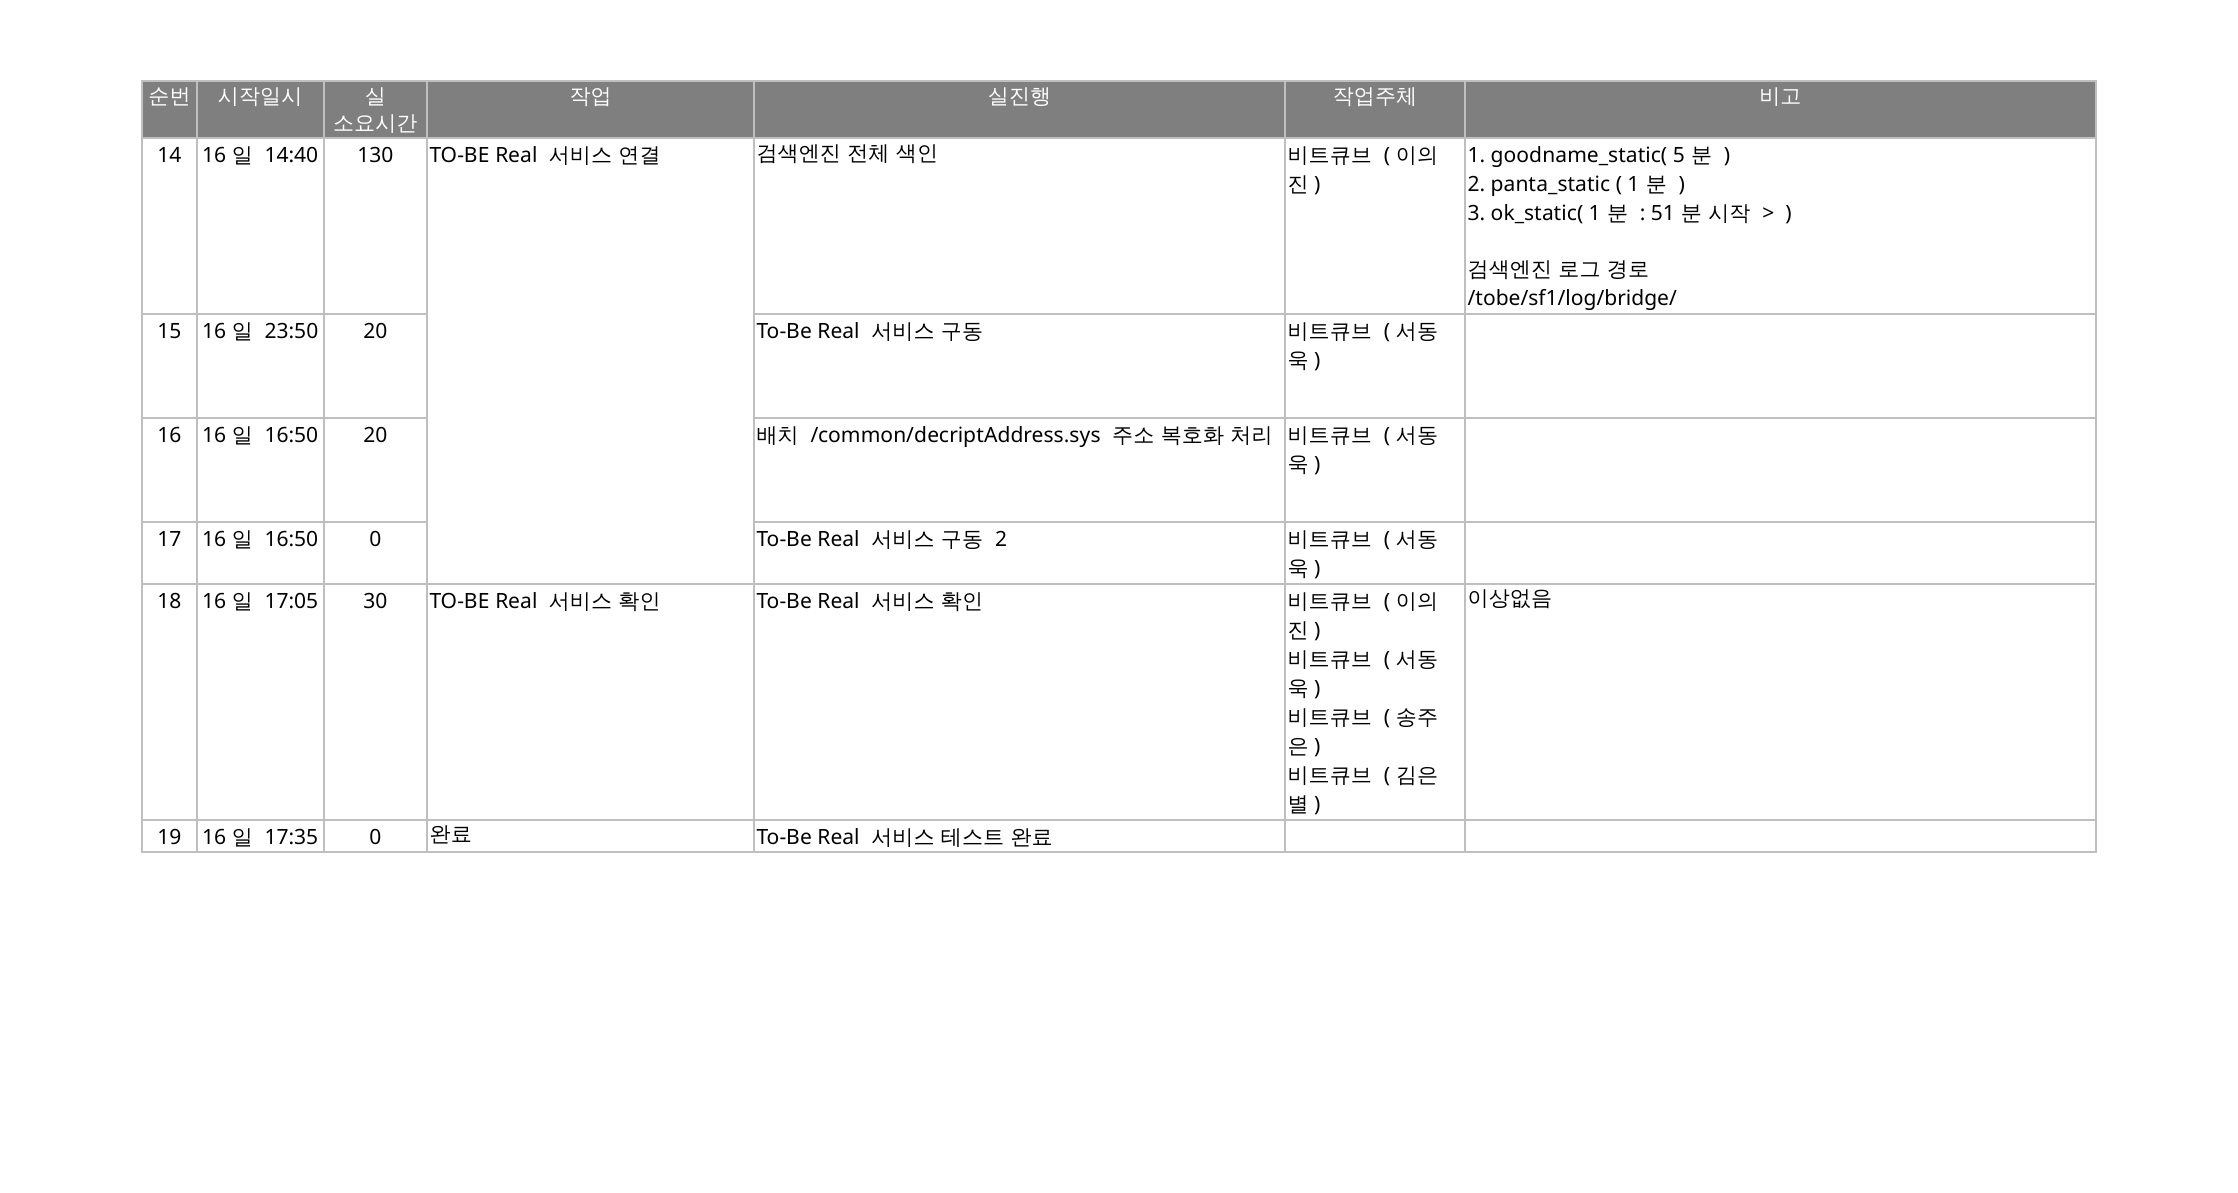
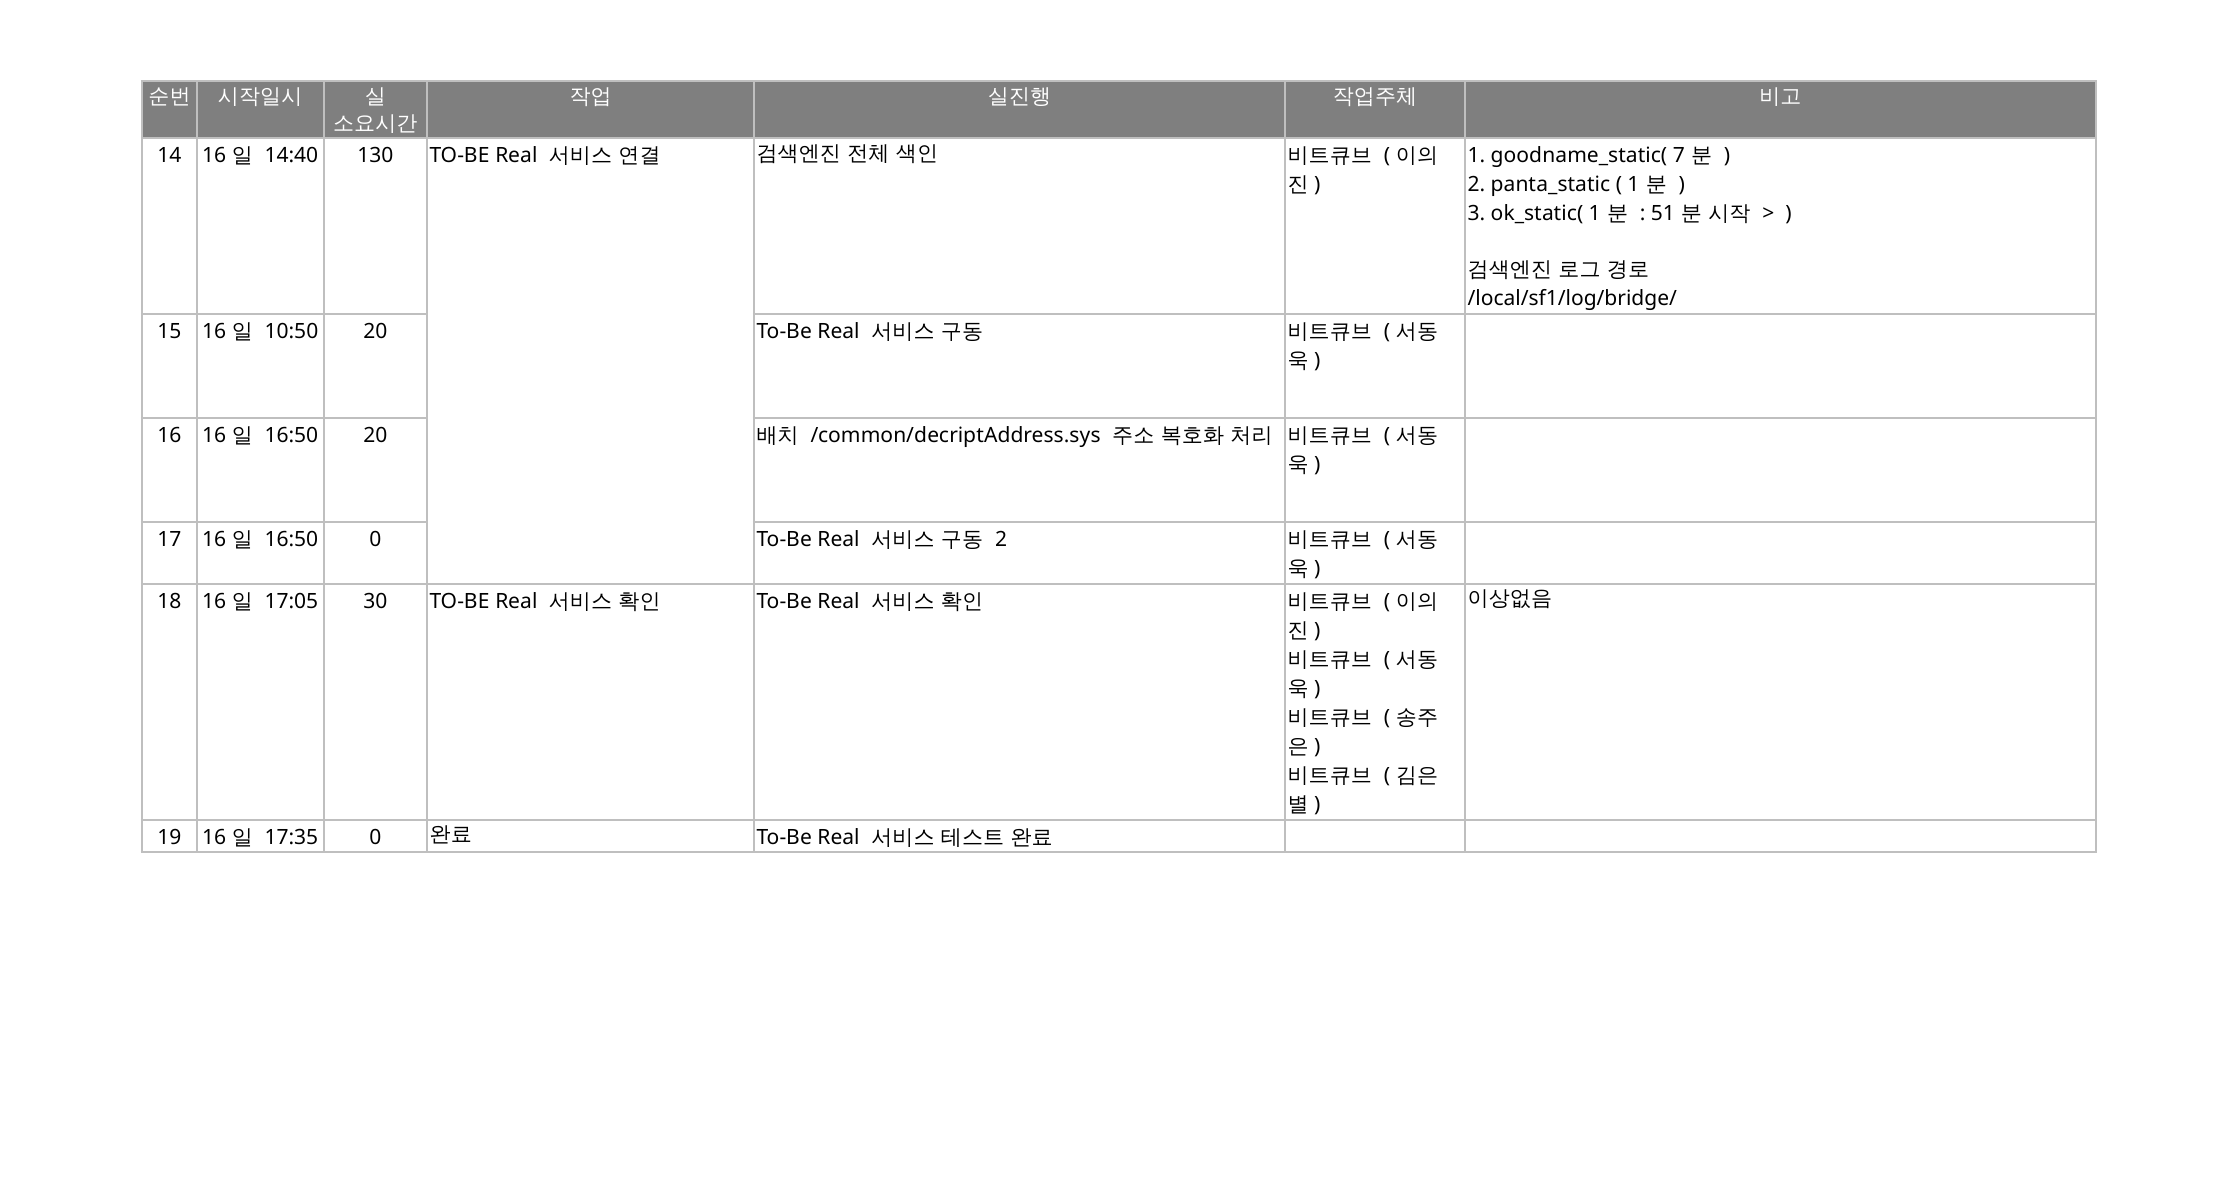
5: 5 -> 7 (1679, 156)
/tobe/sf1/log/bridge/: /tobe/sf1/log/bridge/ -> /local/sf1/log/bridge/ (1572, 299)
23:50: 23:50 -> 10:50 (291, 331)
